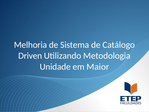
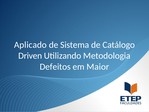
Melhoria: Melhoria -> Aplicado (30, 45)
Unidade: Unidade -> Defeitos (55, 67)
